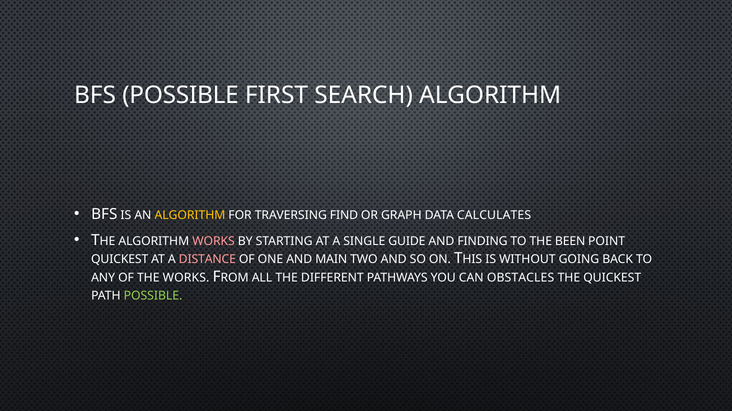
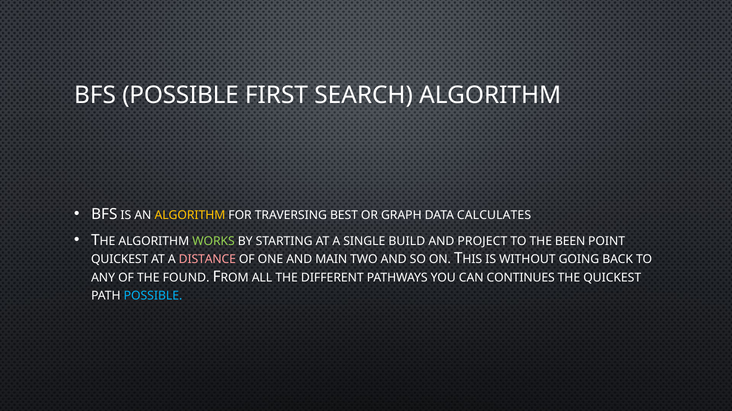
FIND: FIND -> BEST (344, 216)
WORKS colour: pink -> light green (214, 241)
GUIDE: GUIDE -> BUILD (407, 241)
FINDING: FINDING -> PROJECT (482, 241)
THE WORKS: WORKS -> FOUND (186, 278)
OBSTACLES: OBSTACLES -> CONTINUES (521, 278)
POSSIBLE colour: light green -> light blue (153, 296)
